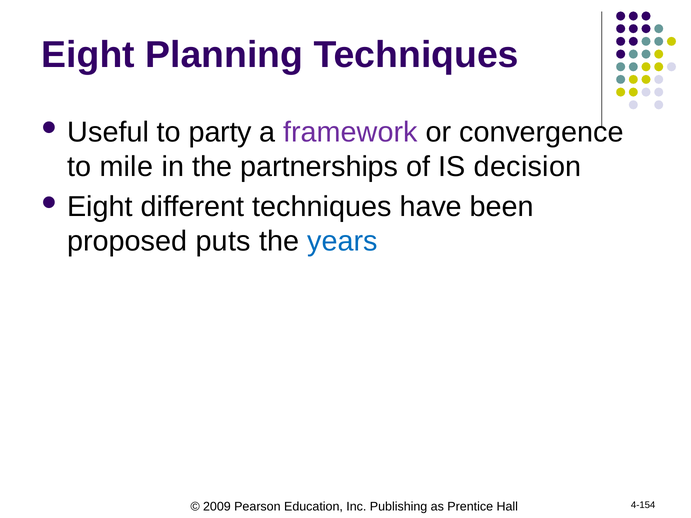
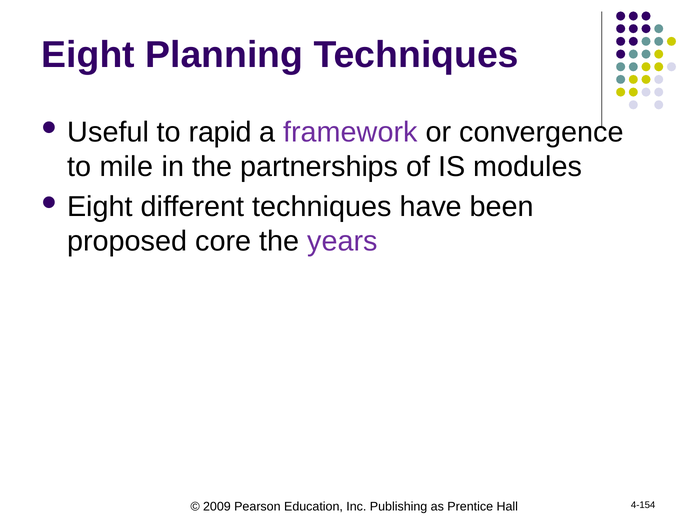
party: party -> rapid (220, 132)
decision: decision -> modules (528, 167)
puts: puts -> core (223, 242)
years colour: blue -> purple (343, 242)
